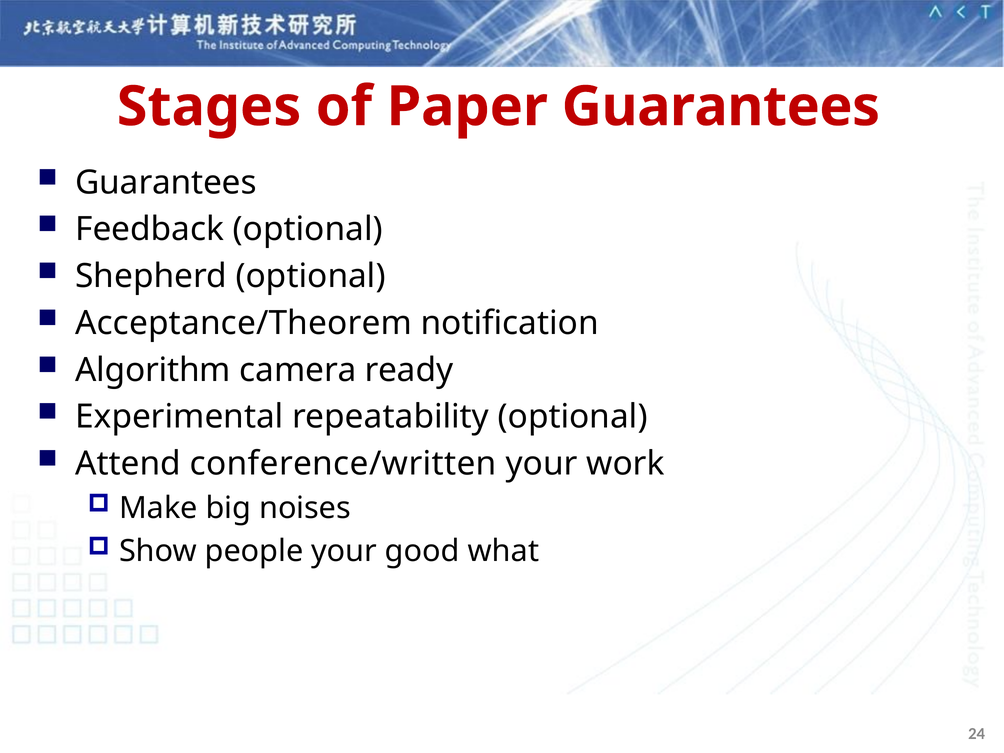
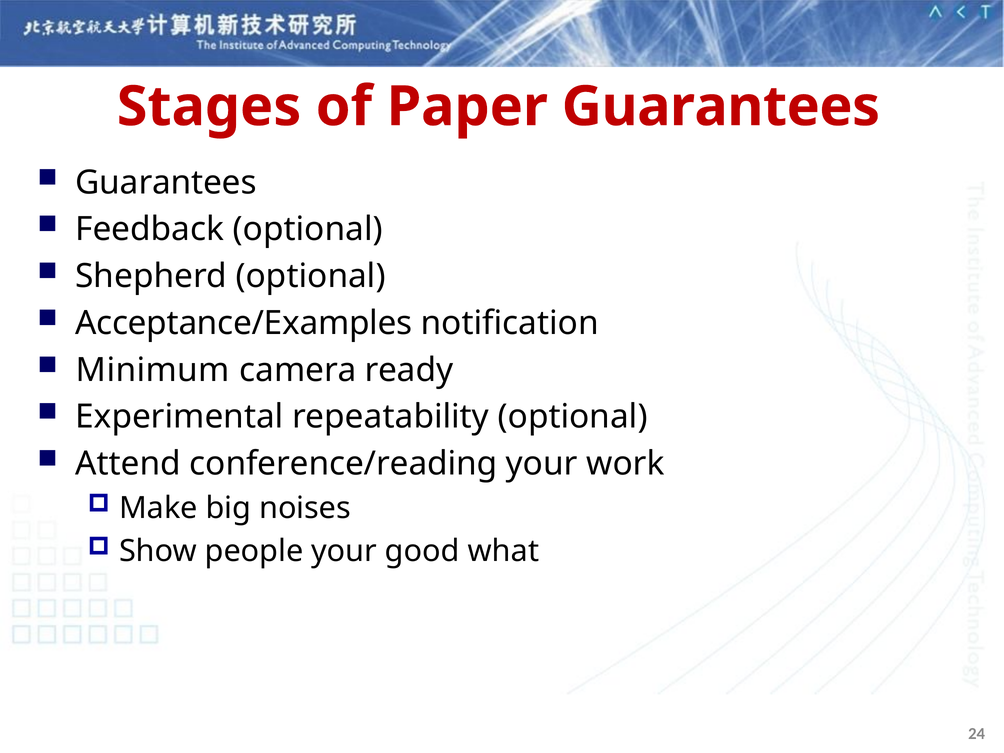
Acceptance/Theorem: Acceptance/Theorem -> Acceptance/Examples (244, 323)
Algorithm: Algorithm -> Minimum (153, 370)
conference/written: conference/written -> conference/reading (343, 464)
